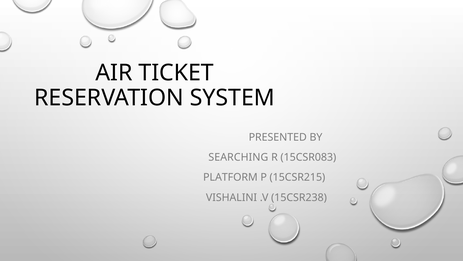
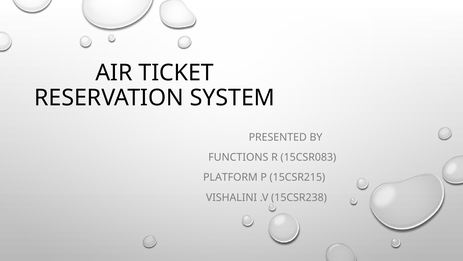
SEARCHING: SEARCHING -> FUNCTIONS (238, 157)
